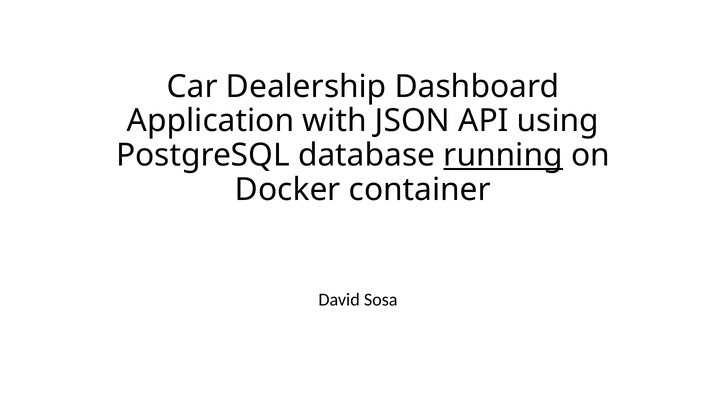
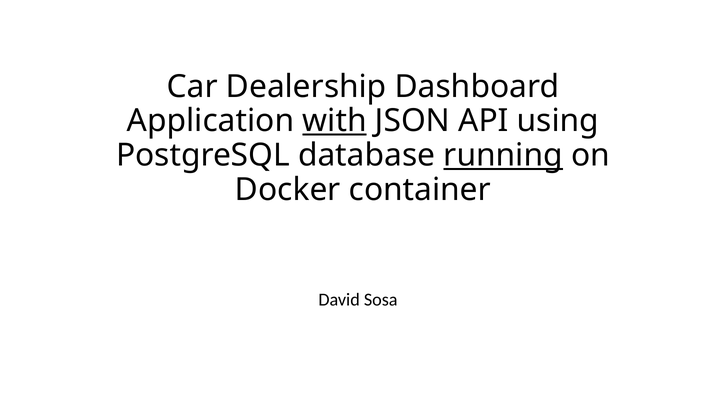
with underline: none -> present (335, 121)
